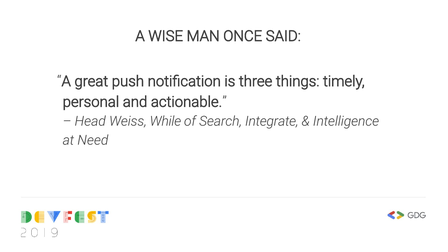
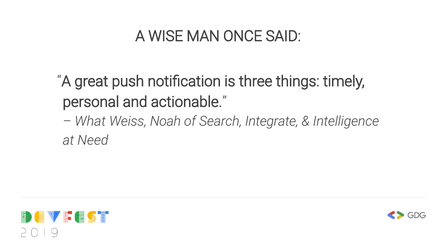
Head: Head -> What (90, 121)
While: While -> Noah (165, 121)
